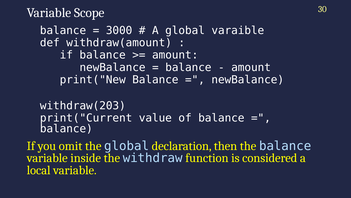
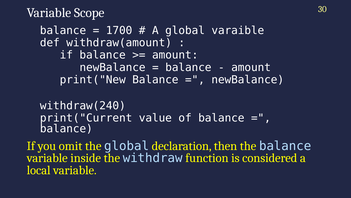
3000: 3000 -> 1700 (119, 30)
withdraw(203: withdraw(203 -> withdraw(240 (83, 105)
